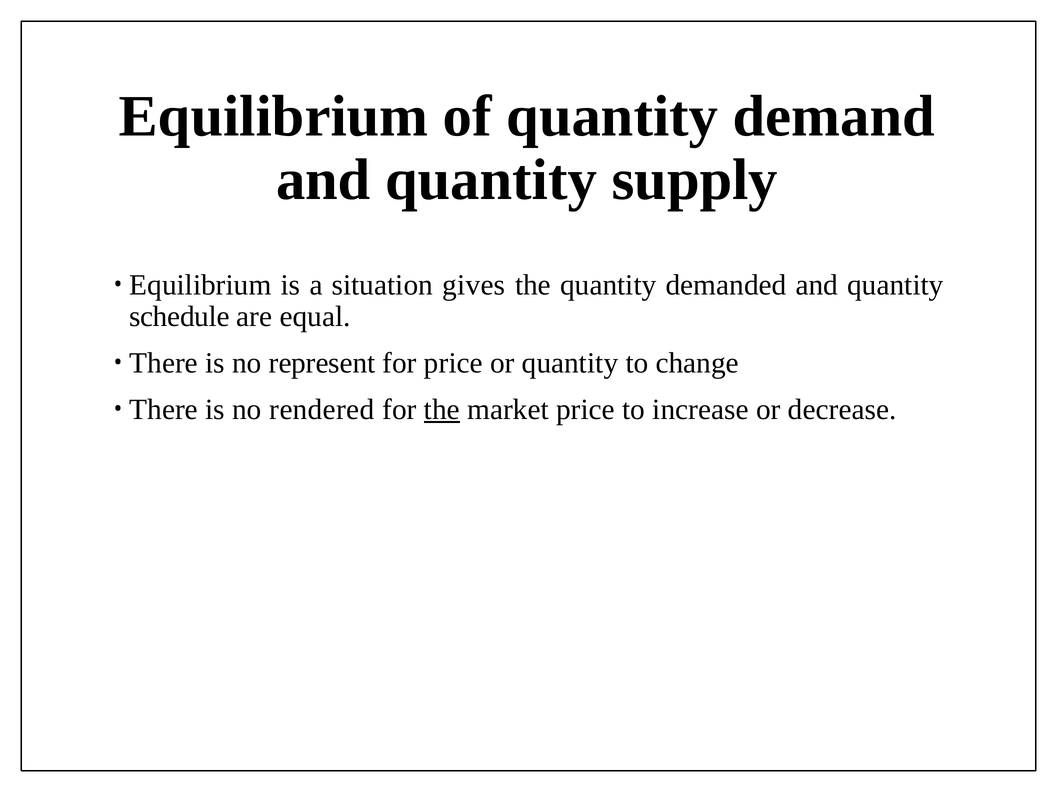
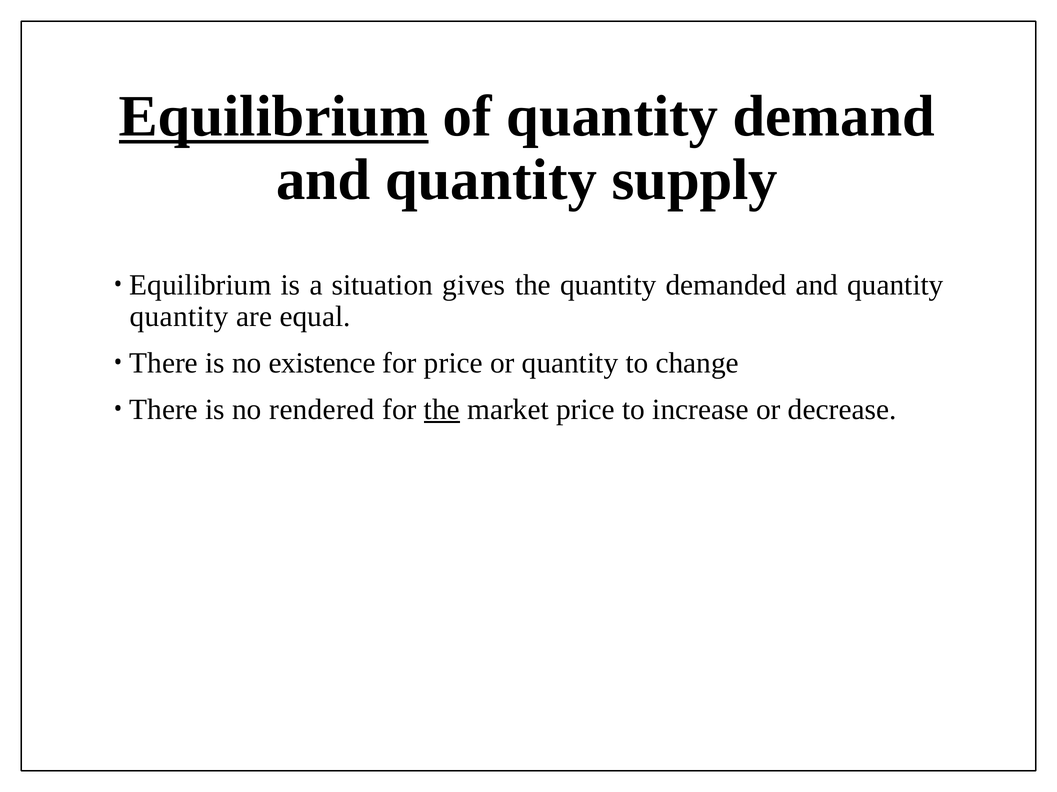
Equilibrium underline: none -> present (274, 117)
schedule: schedule -> quantity (179, 317)
represent: represent -> existence (322, 363)
